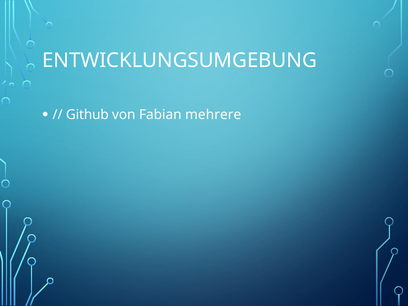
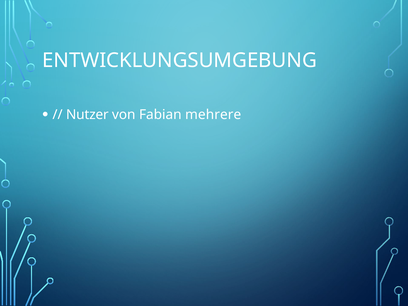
Github: Github -> Nutzer (87, 115)
